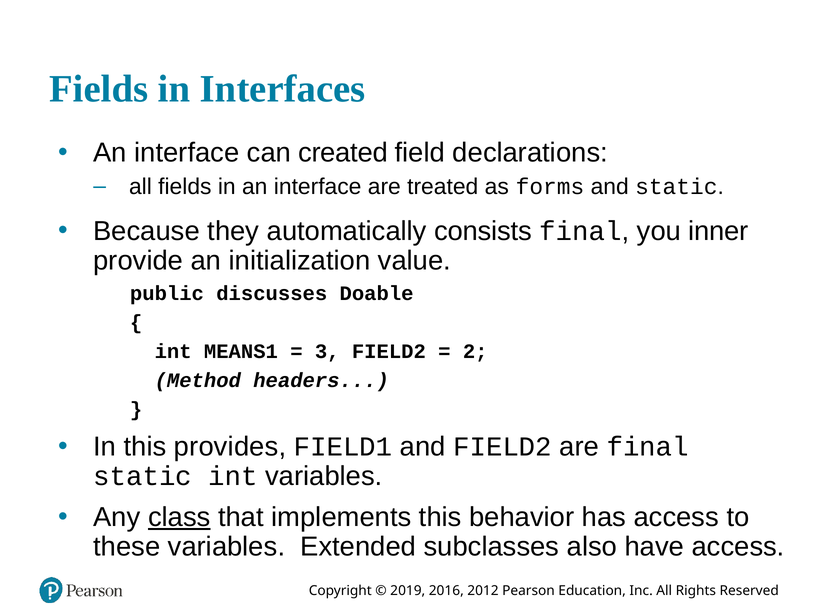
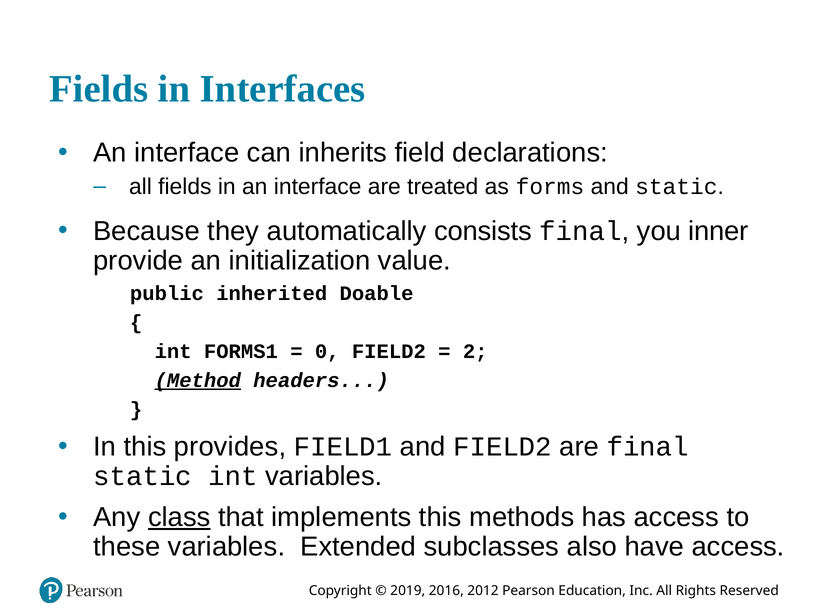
created: created -> inherits (343, 153)
discusses: discusses -> inherited (272, 294)
MEANS1: MEANS1 -> FORMS1 (241, 352)
3: 3 -> 0 (327, 352)
Method underline: none -> present (198, 381)
behavior: behavior -> methods (522, 518)
